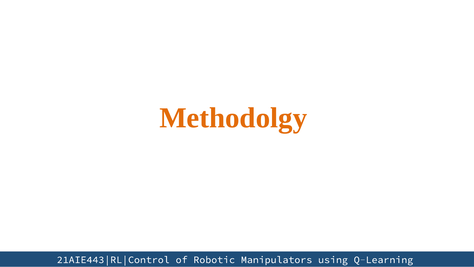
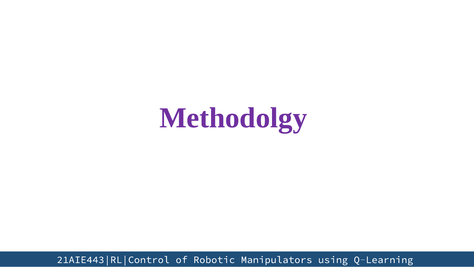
Methodolgy colour: orange -> purple (233, 118)
